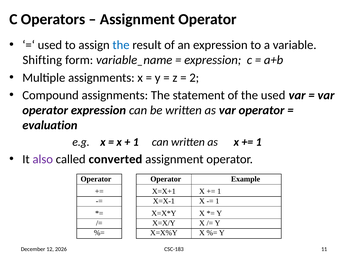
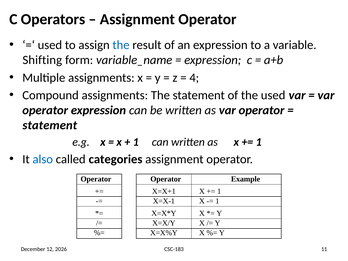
2: 2 -> 4 (194, 78)
evaluation: evaluation -> statement (50, 125)
also colour: purple -> blue (43, 159)
converted: converted -> categories (116, 159)
